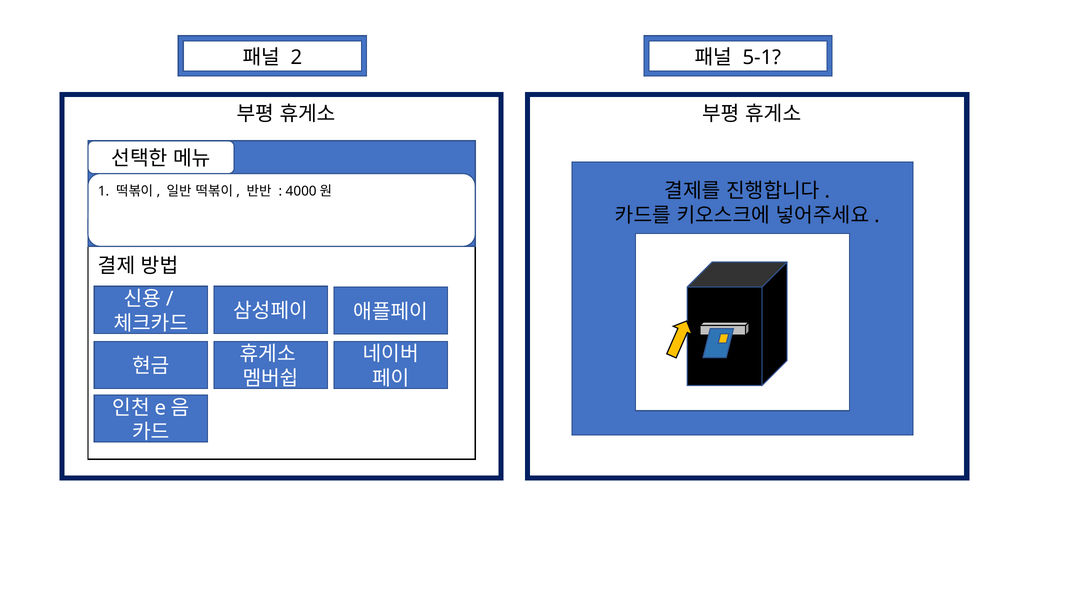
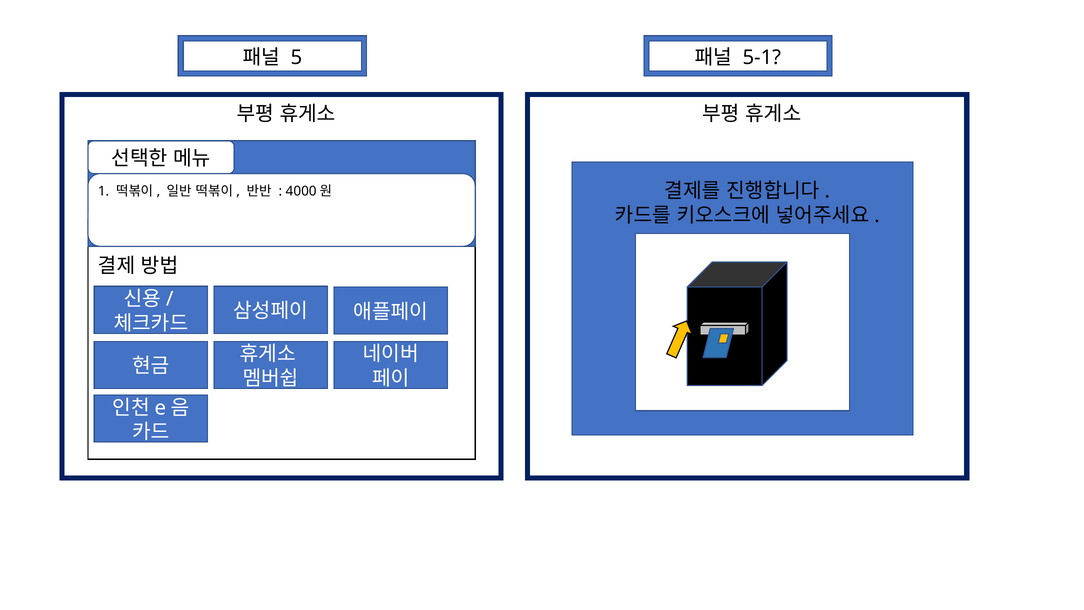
2: 2 -> 5 (296, 57)
